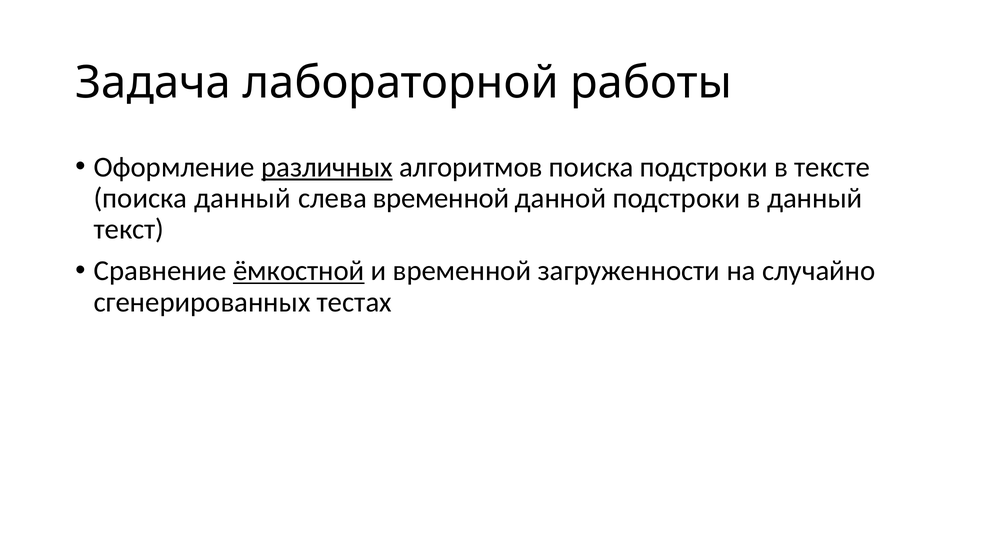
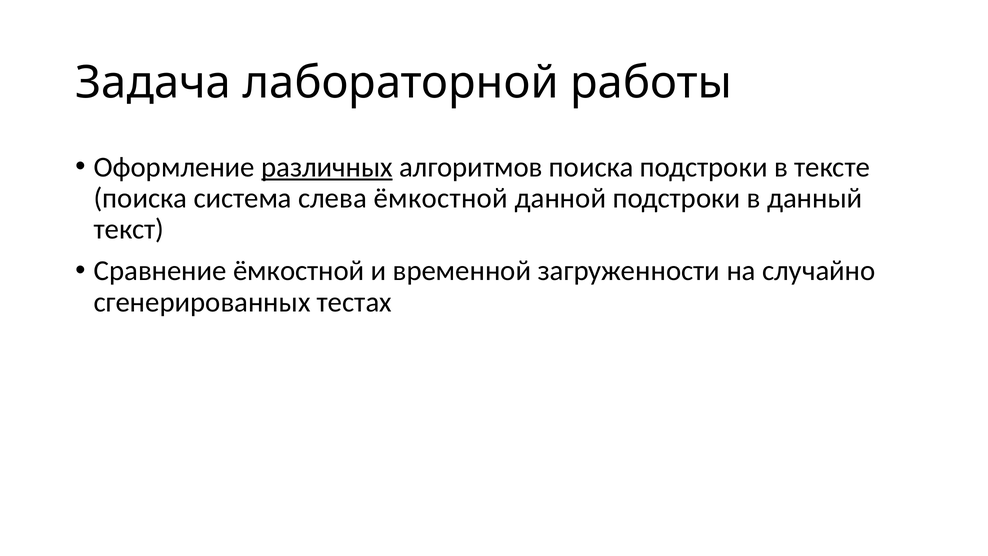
поиска данный: данный -> система (243, 198)
слева временной: временной -> ёмкостной (441, 198)
ёмкостной underline: present -> none (299, 271)
